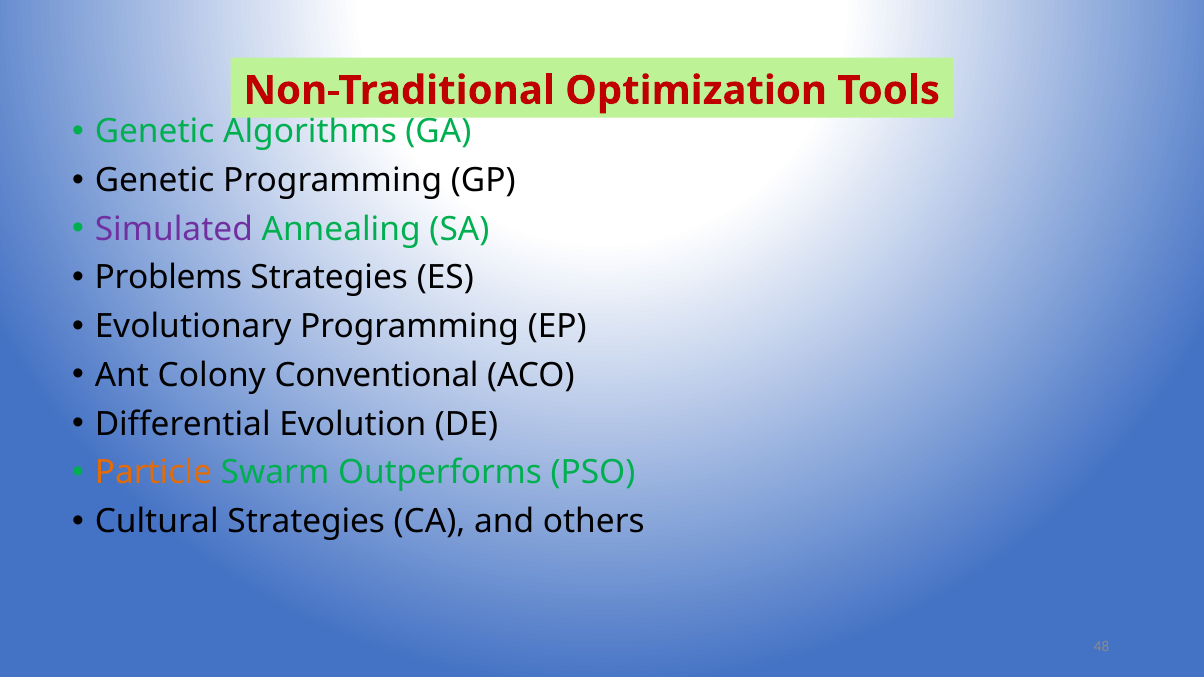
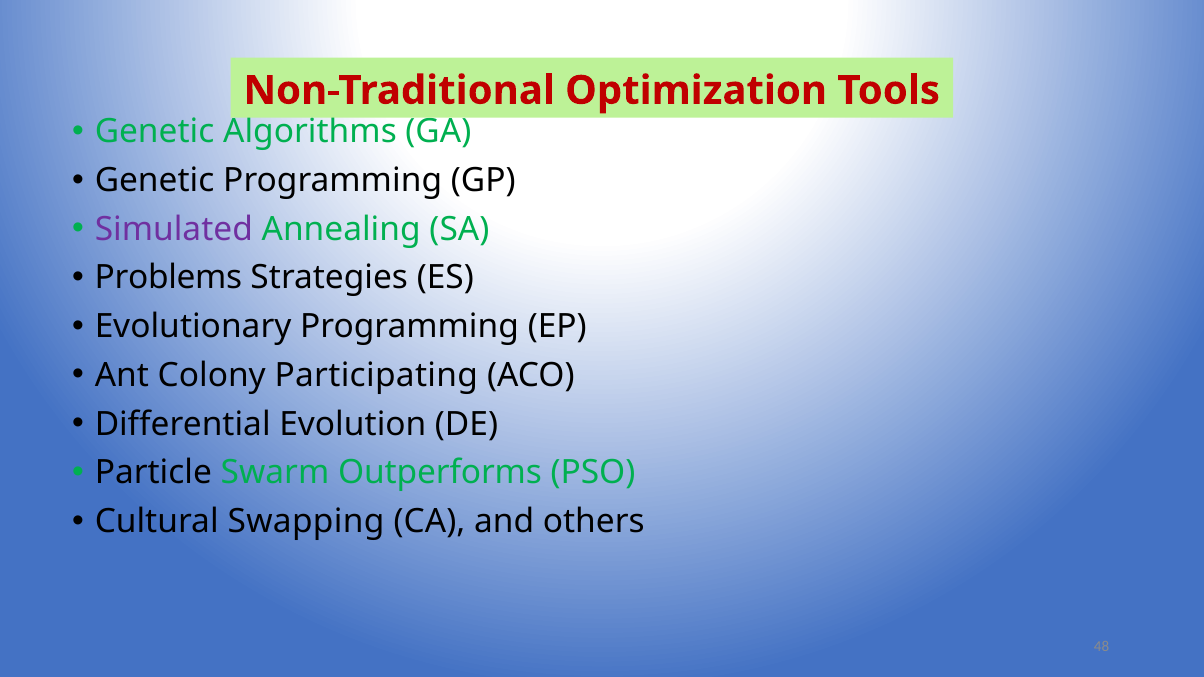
Conventional: Conventional -> Participating (376, 375)
Particle colour: orange -> black (153, 473)
Cultural Strategies: Strategies -> Swapping (306, 522)
